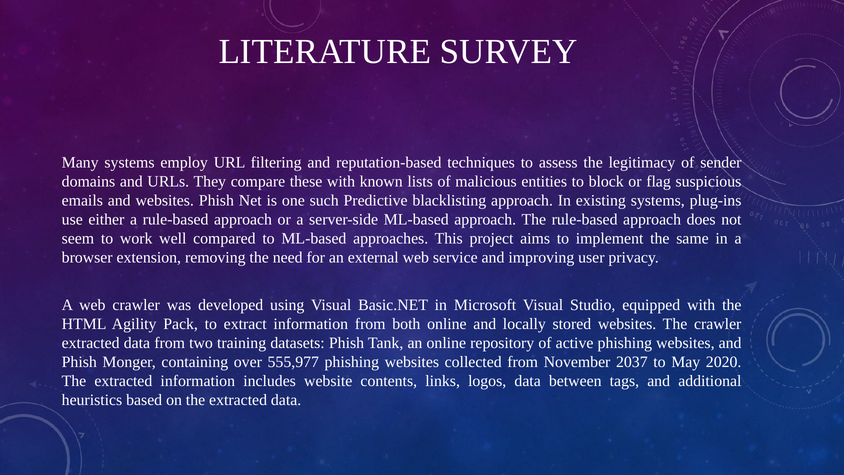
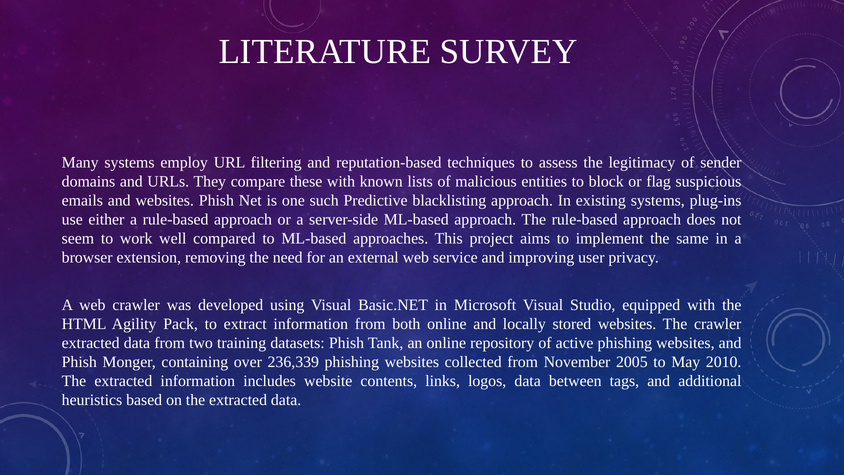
555,977: 555,977 -> 236,339 (293, 362)
2037: 2037 -> 2005 (632, 362)
2020: 2020 -> 2010 (724, 362)
